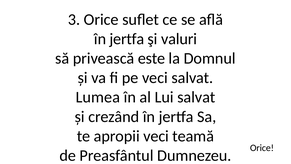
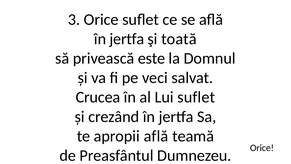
valuri: valuri -> toată (179, 39)
Lumea: Lumea -> Crucea (98, 97)
Lui salvat: salvat -> suflet (196, 97)
apropii veci: veci -> află (156, 136)
